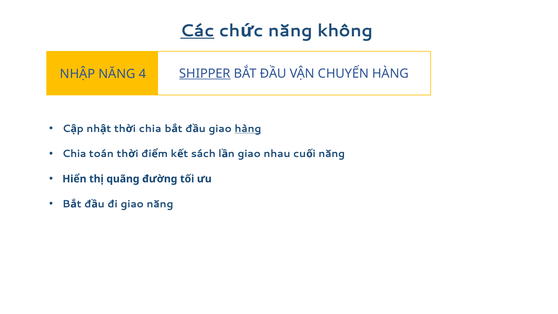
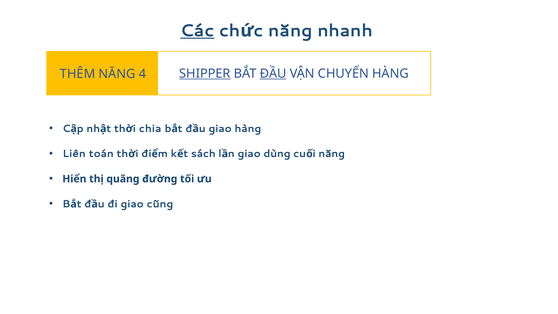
không: không -> nhanh (345, 31)
NHẬP: NHẬP -> THÊM (78, 74)
ĐẦU underline: none -> present (273, 73)
hàng underline: present -> none (248, 129)
Chia: Chia -> Liên (74, 154)
nhau: nhau -> dùng (277, 154)
giao năng: năng -> cũng (160, 204)
